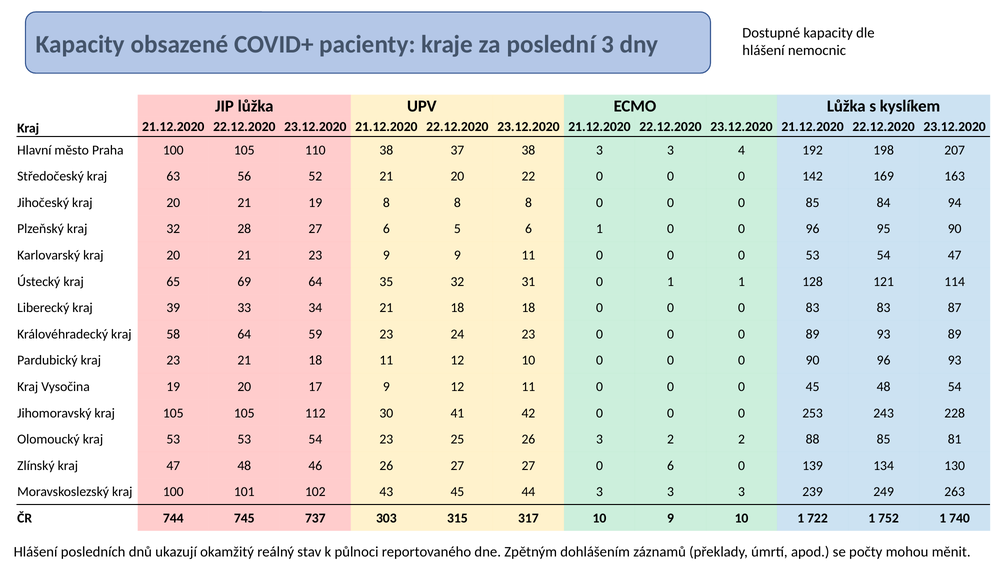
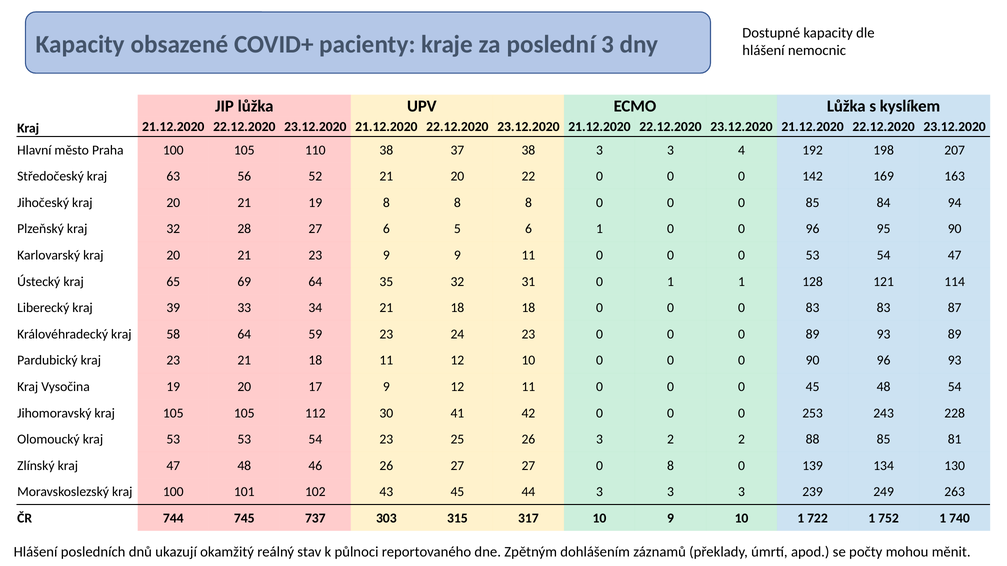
0 6: 6 -> 8 (671, 466)
